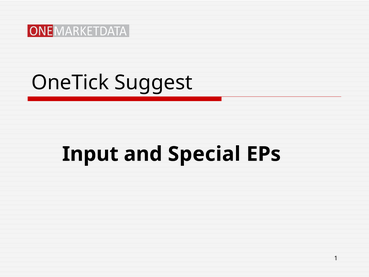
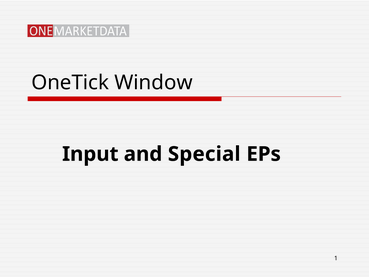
Suggest: Suggest -> Window (153, 83)
